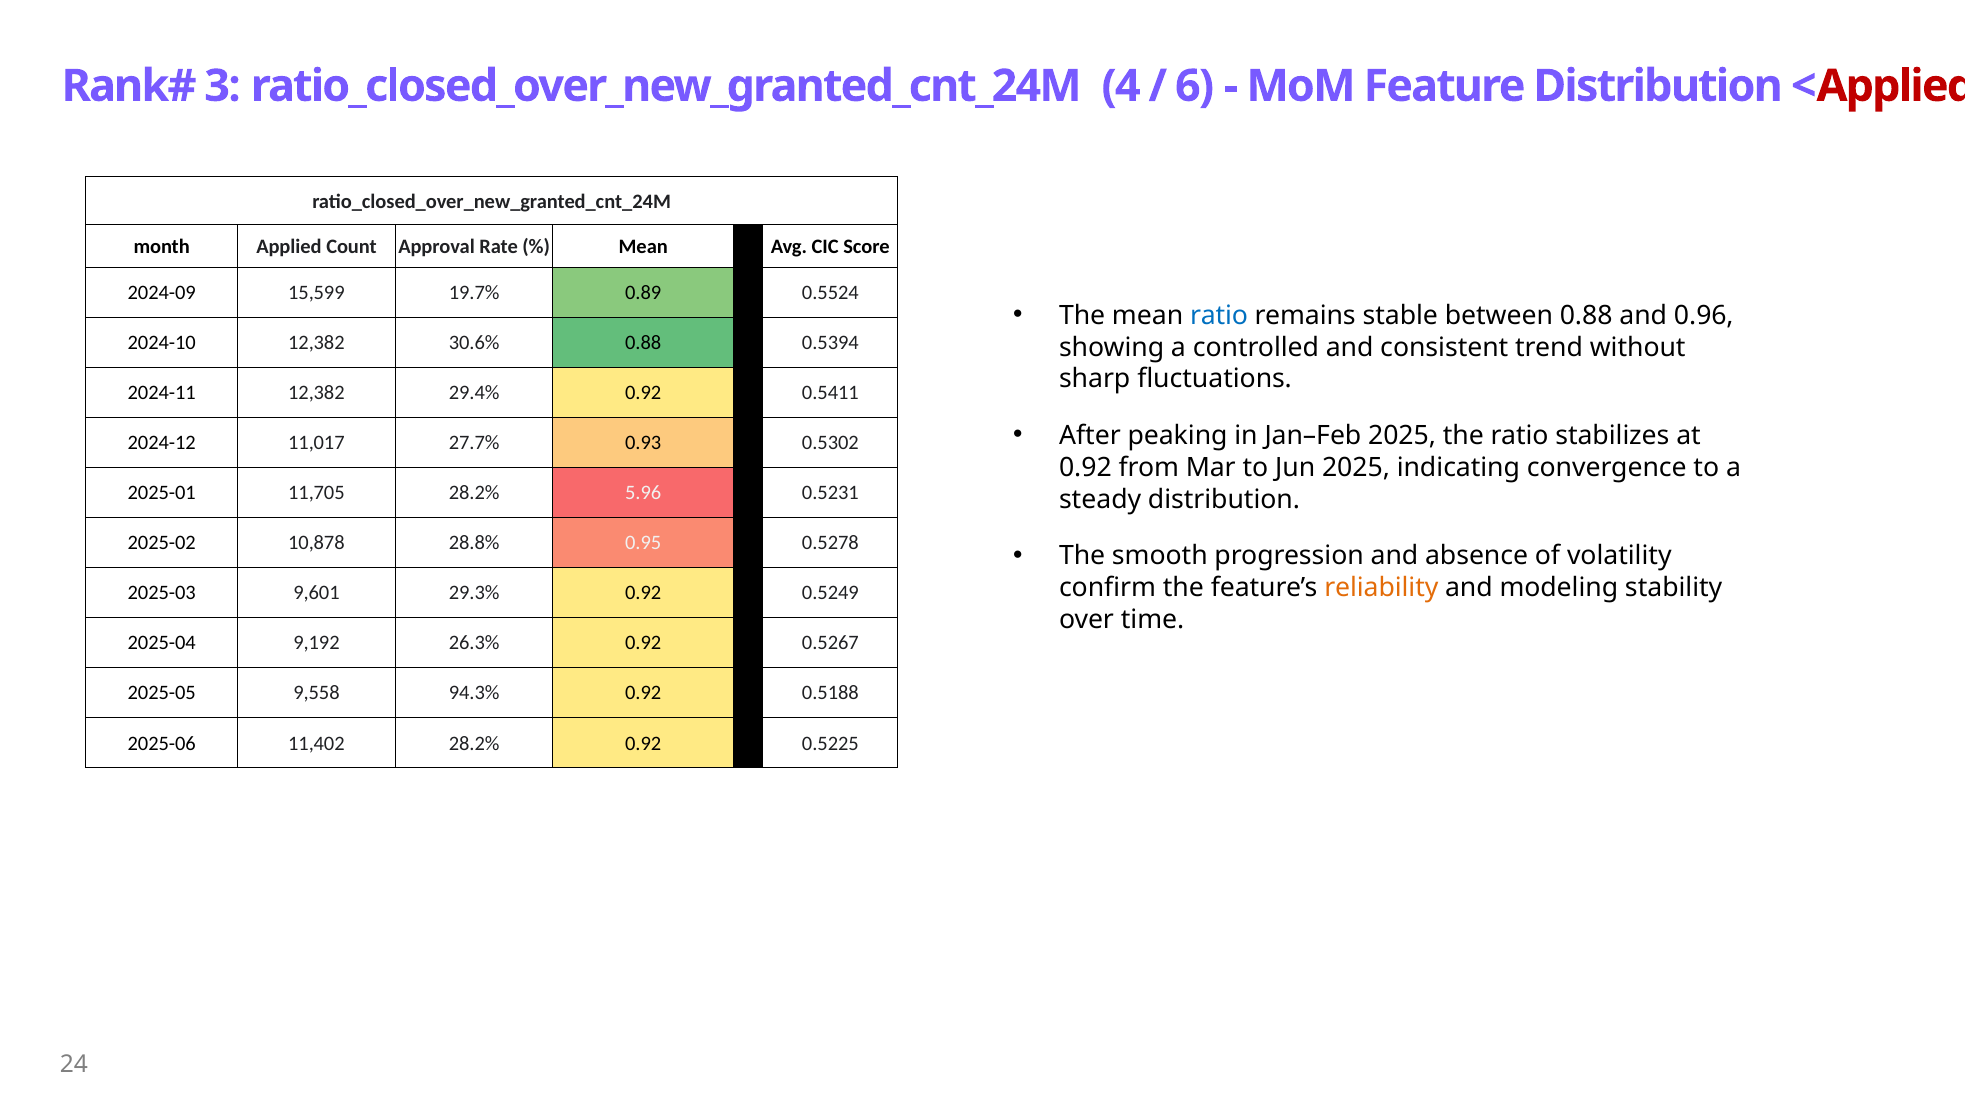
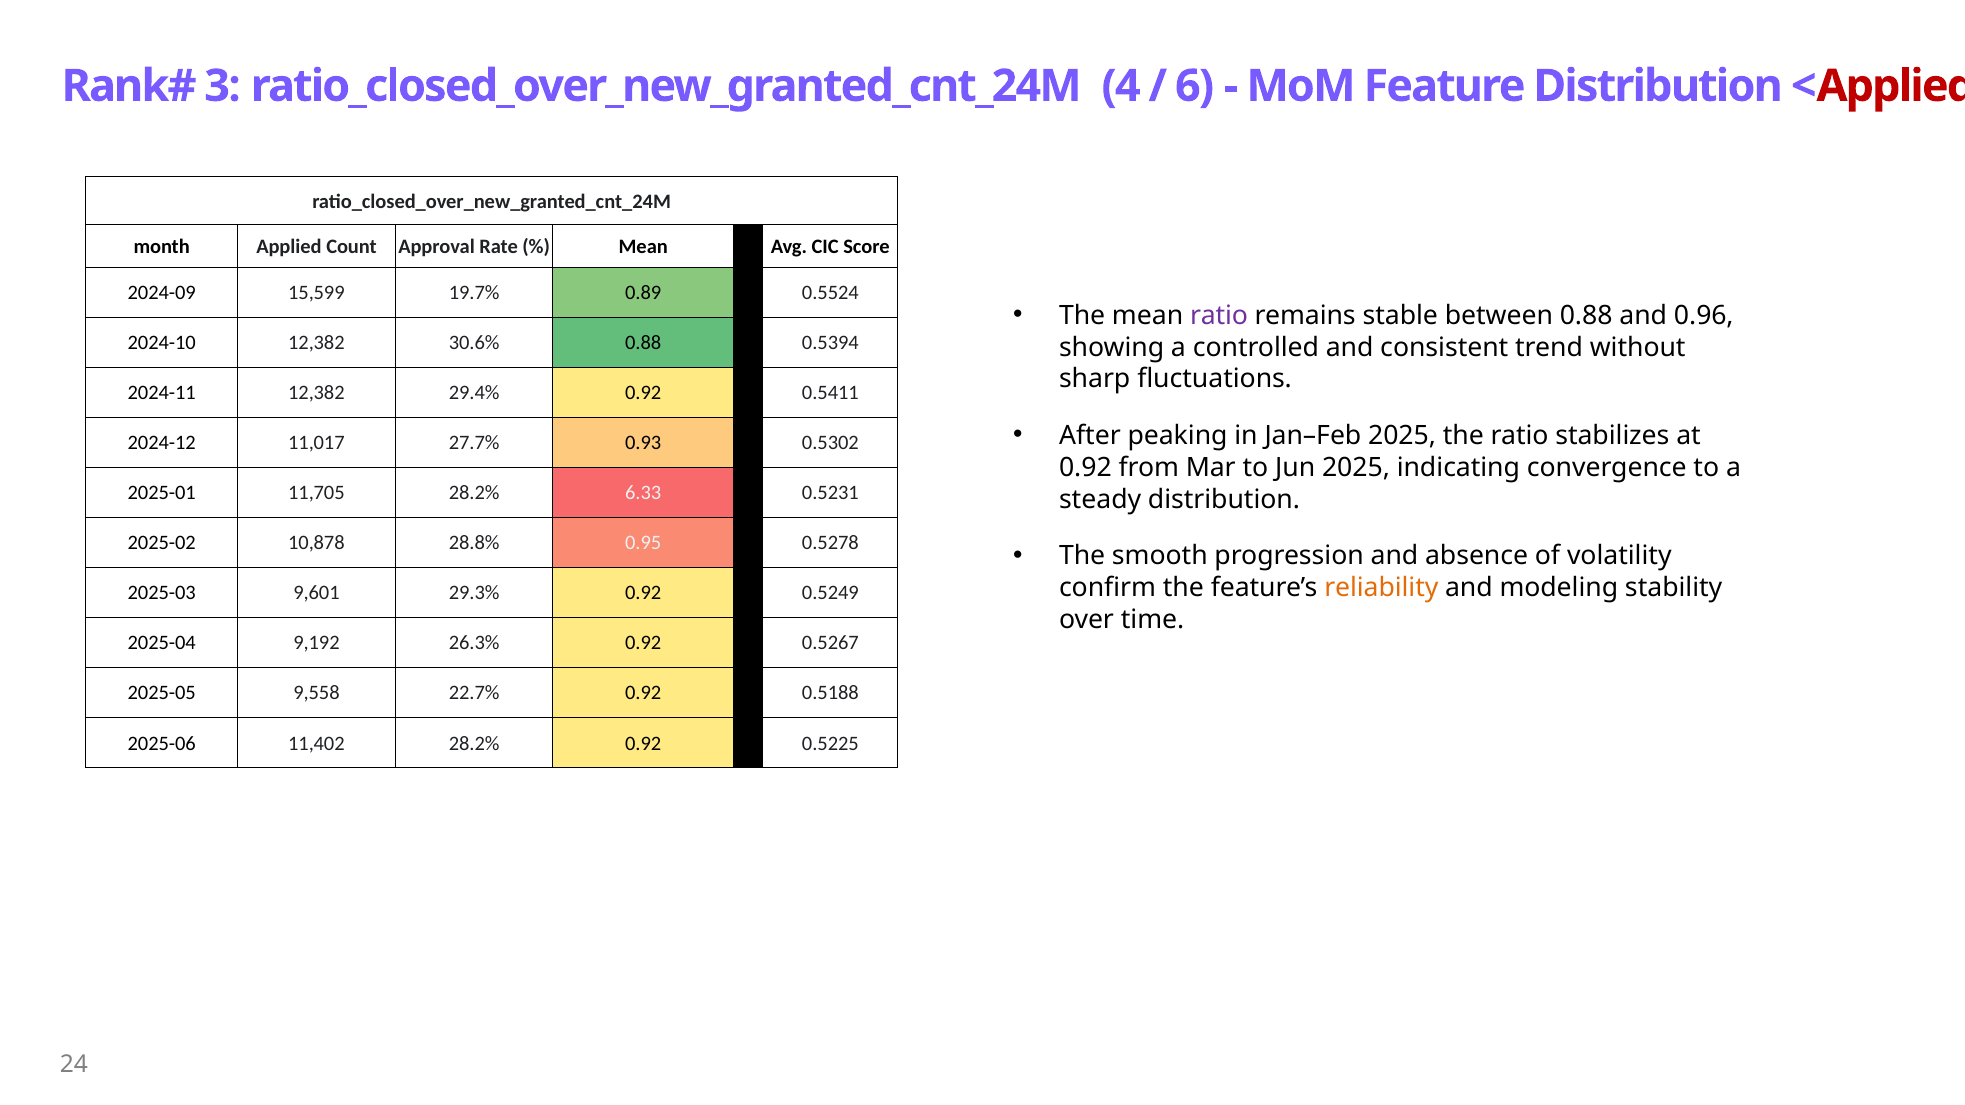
ratio colour: blue -> purple (1219, 315)
5.96: 5.96 -> 6.33 (643, 493)
94.3%: 94.3% -> 22.7% (474, 693)
